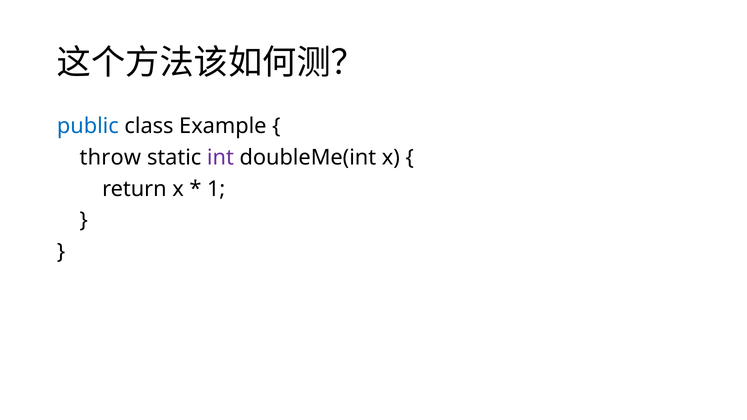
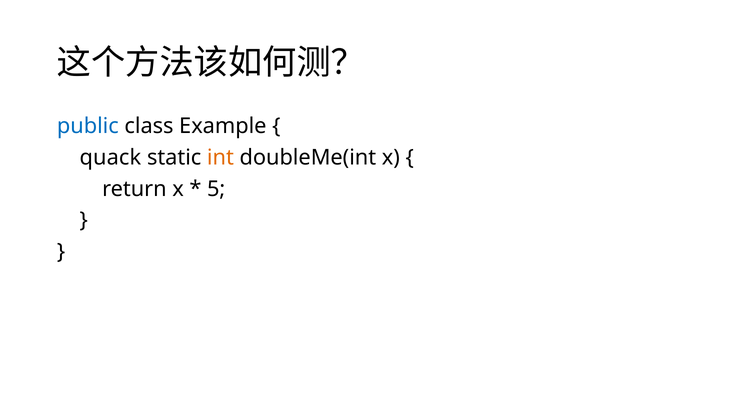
throw: throw -> quack (110, 158)
int colour: purple -> orange (220, 158)
1: 1 -> 5 (216, 189)
